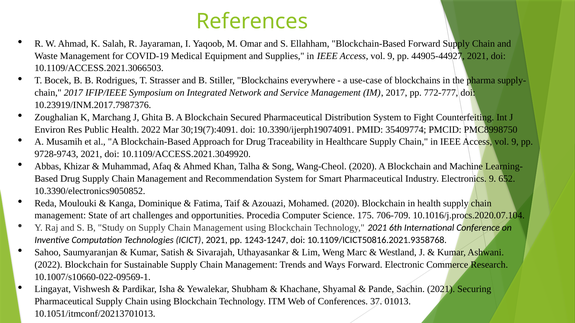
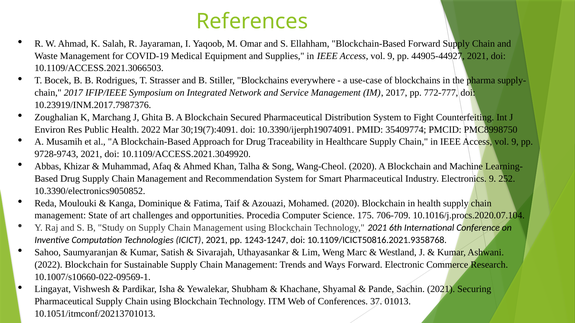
652: 652 -> 252 (507, 179)
